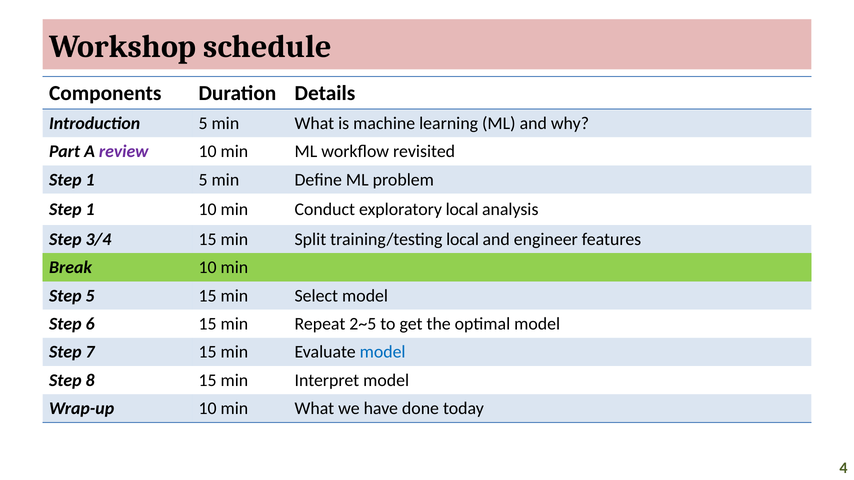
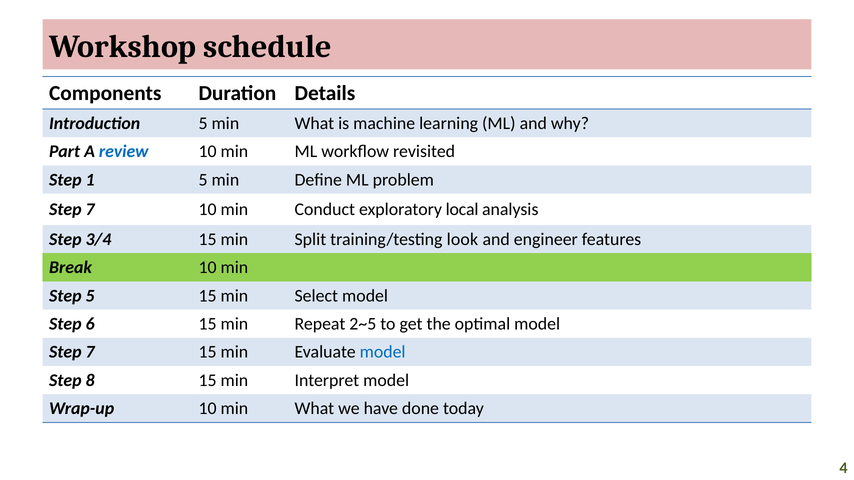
review colour: purple -> blue (124, 152)
1: 1 -> 7 (90, 210)
training/testing local: local -> look (462, 239)
